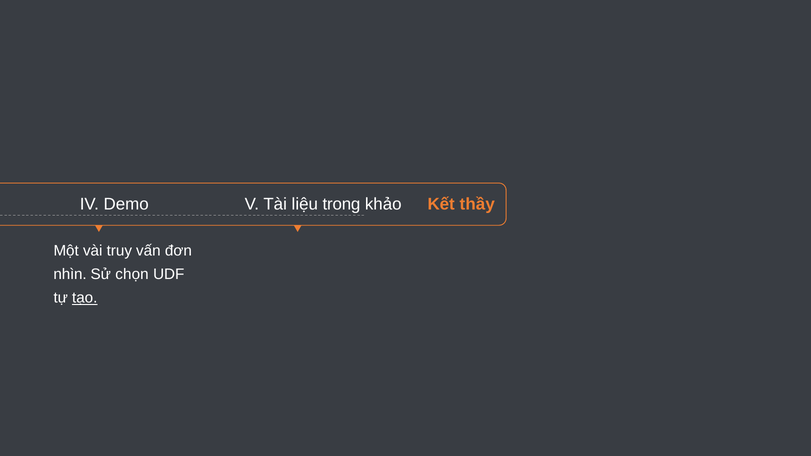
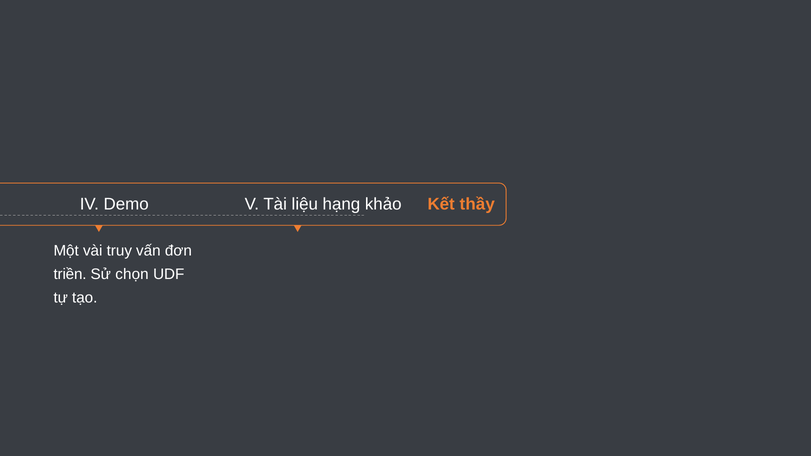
trong: trong -> hạng (341, 204)
nhìn: nhìn -> triền (70, 274)
tạo underline: present -> none (85, 298)
